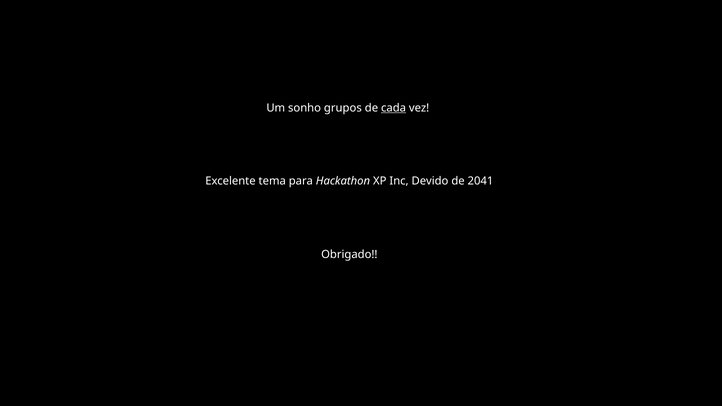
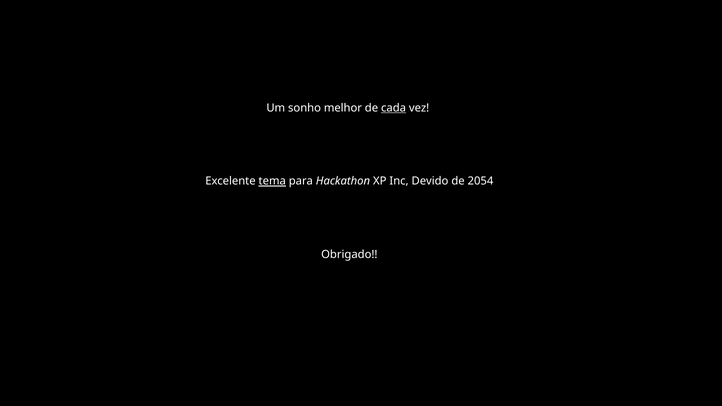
grupos: grupos -> melhor (343, 108)
tema underline: none -> present (272, 181)
2041: 2041 -> 2054 (480, 181)
